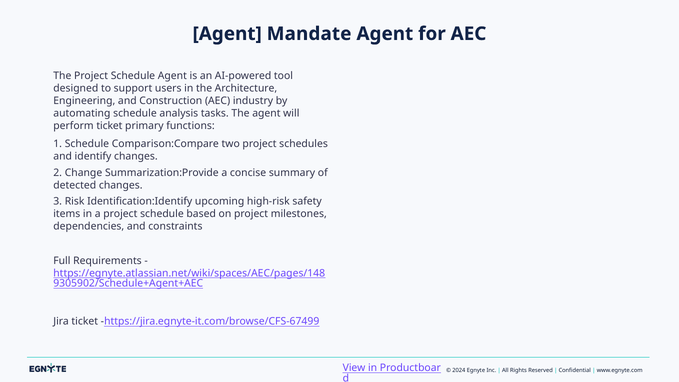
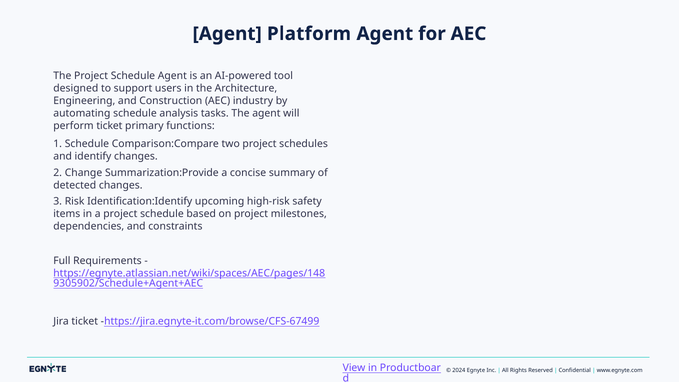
Mandate: Mandate -> Platform (309, 34)
